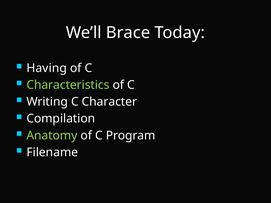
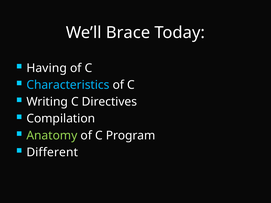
Characteristics colour: light green -> light blue (68, 85)
Character: Character -> Directives (109, 102)
Filename: Filename -> Different (52, 152)
